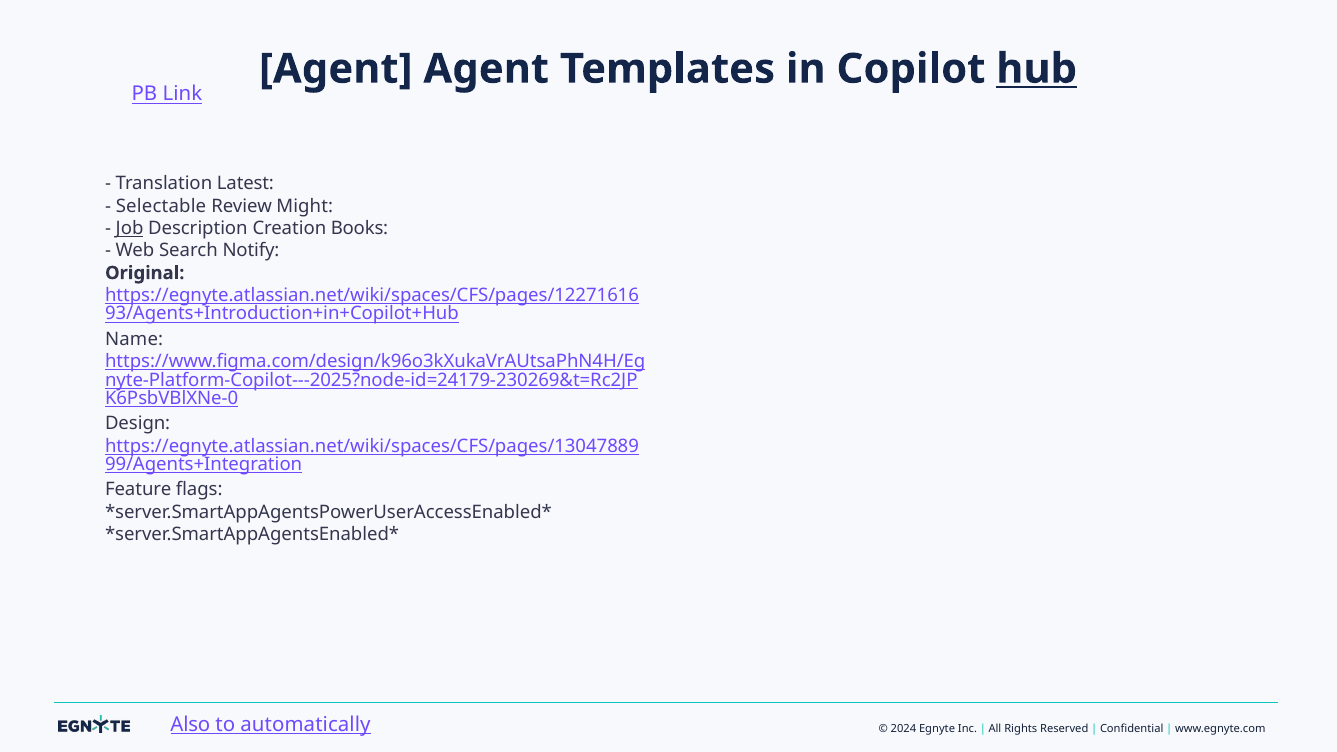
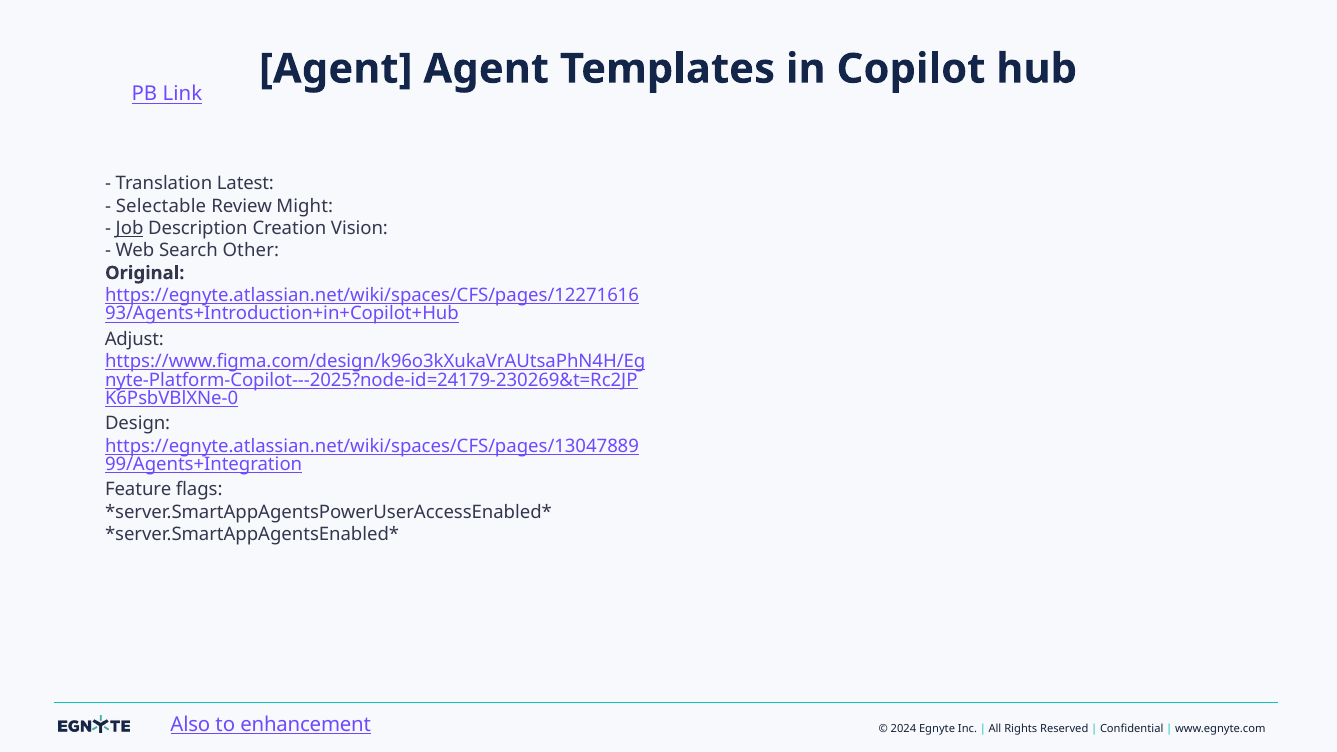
hub underline: present -> none (1037, 69)
Books: Books -> Vision (359, 228)
Notify: Notify -> Other (251, 251)
Name: Name -> Adjust (134, 339)
automatically: automatically -> enhancement (306, 724)
